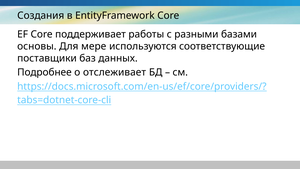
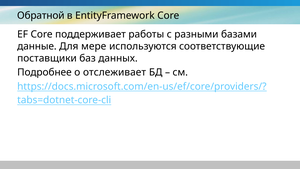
Создания: Создания -> Обратной (41, 15)
основы: основы -> данные (37, 46)
